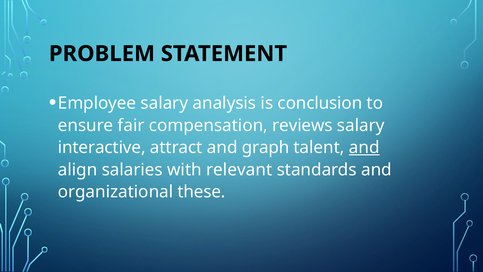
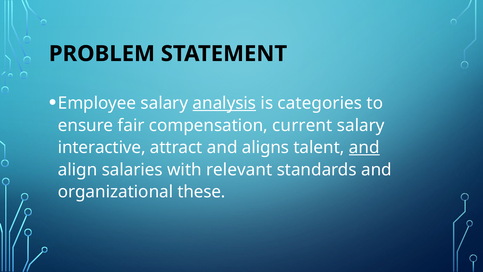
analysis underline: none -> present (224, 103)
conclusion: conclusion -> categories (320, 103)
reviews: reviews -> current (302, 125)
graph: graph -> aligns (266, 147)
